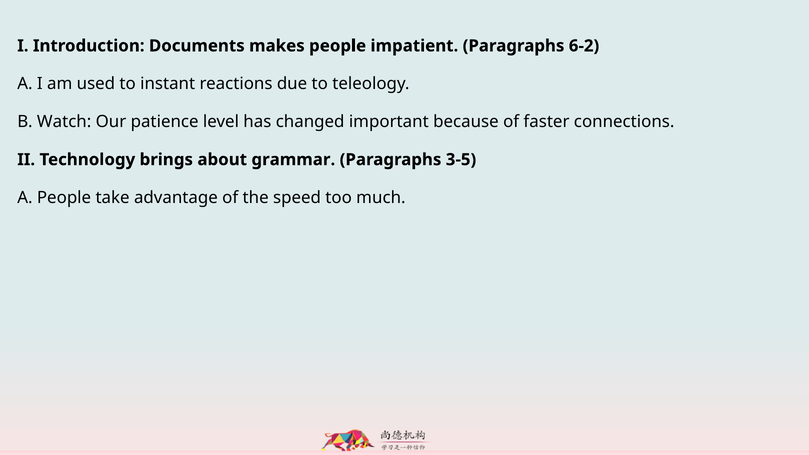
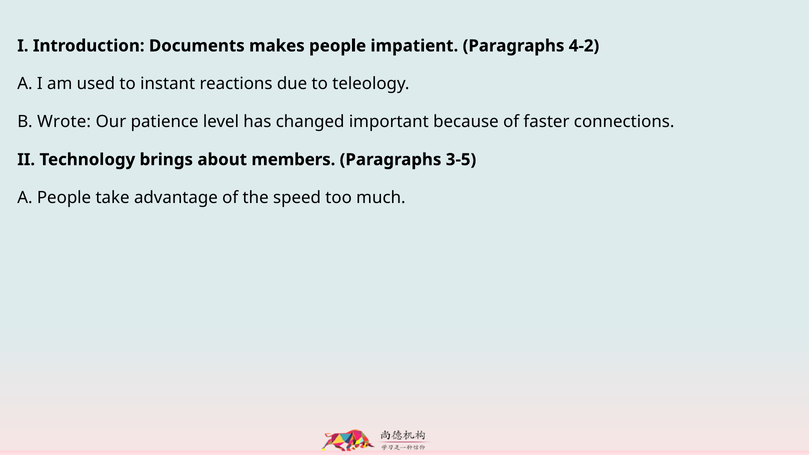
6-2: 6-2 -> 4-2 (584, 46)
Watch: Watch -> Wrote (64, 122)
grammar: grammar -> members (293, 160)
